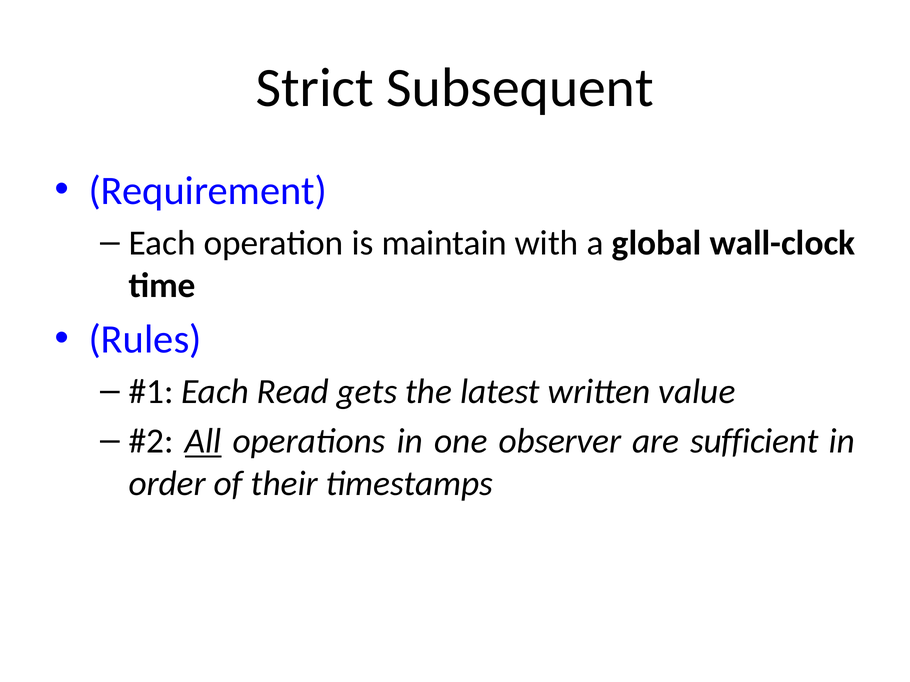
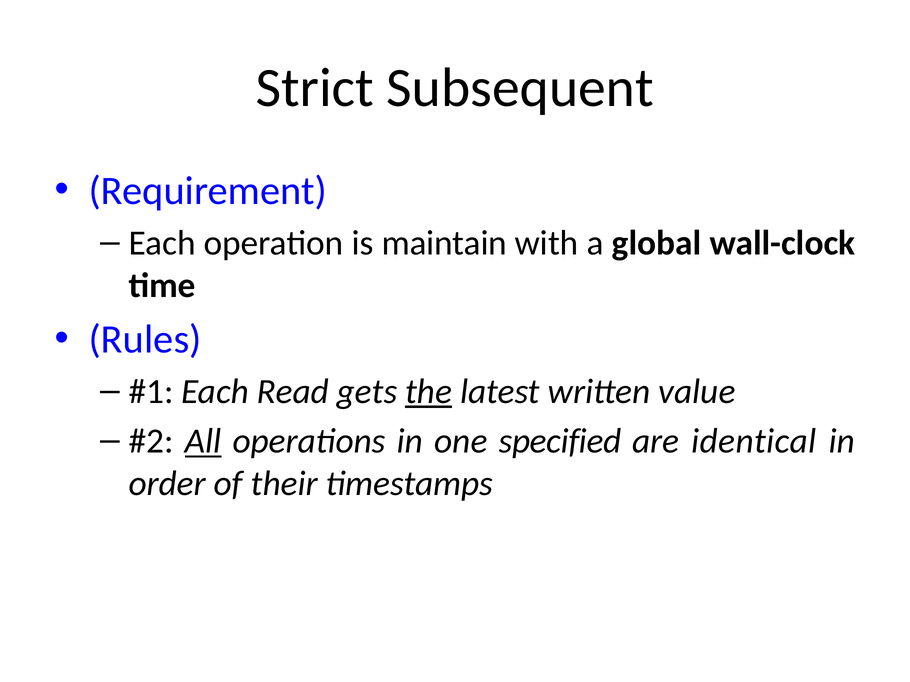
the underline: none -> present (429, 392)
observer: observer -> specified (560, 441)
sufficient: sufficient -> identical (754, 441)
